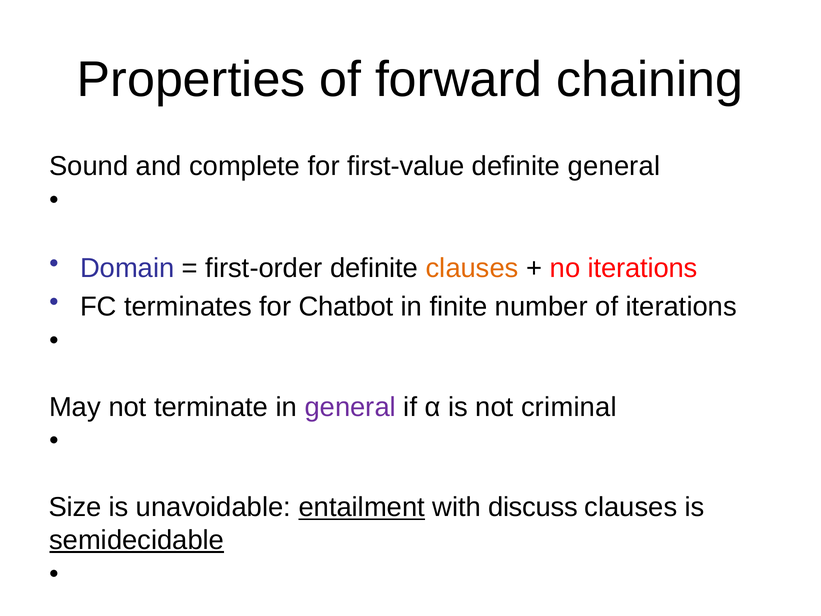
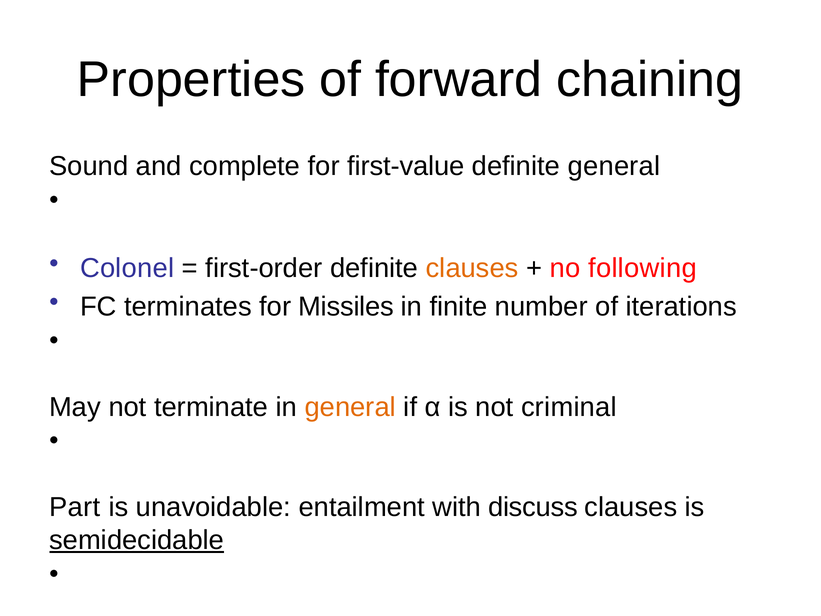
Domain: Domain -> Colonel (127, 268)
no iterations: iterations -> following (643, 268)
Chatbot: Chatbot -> Missiles (346, 307)
general colour: purple -> orange (350, 407)
Size: Size -> Part (75, 507)
entailment underline: present -> none (362, 507)
